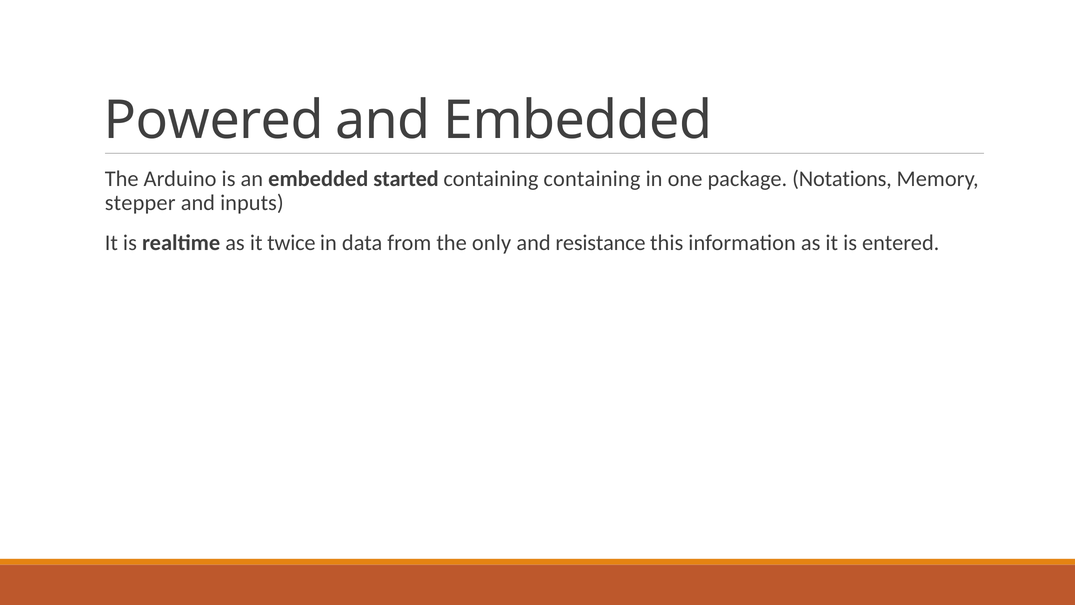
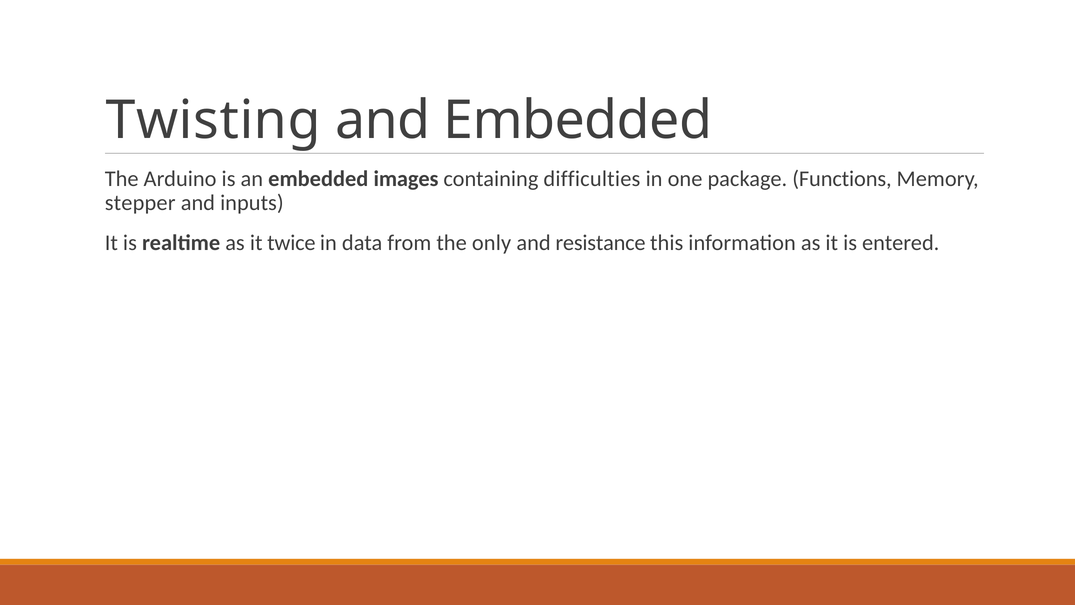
Powered: Powered -> Twisting (213, 120)
started: started -> images (406, 179)
containing containing: containing -> difficulties (592, 179)
Notations: Notations -> Functions (842, 179)
